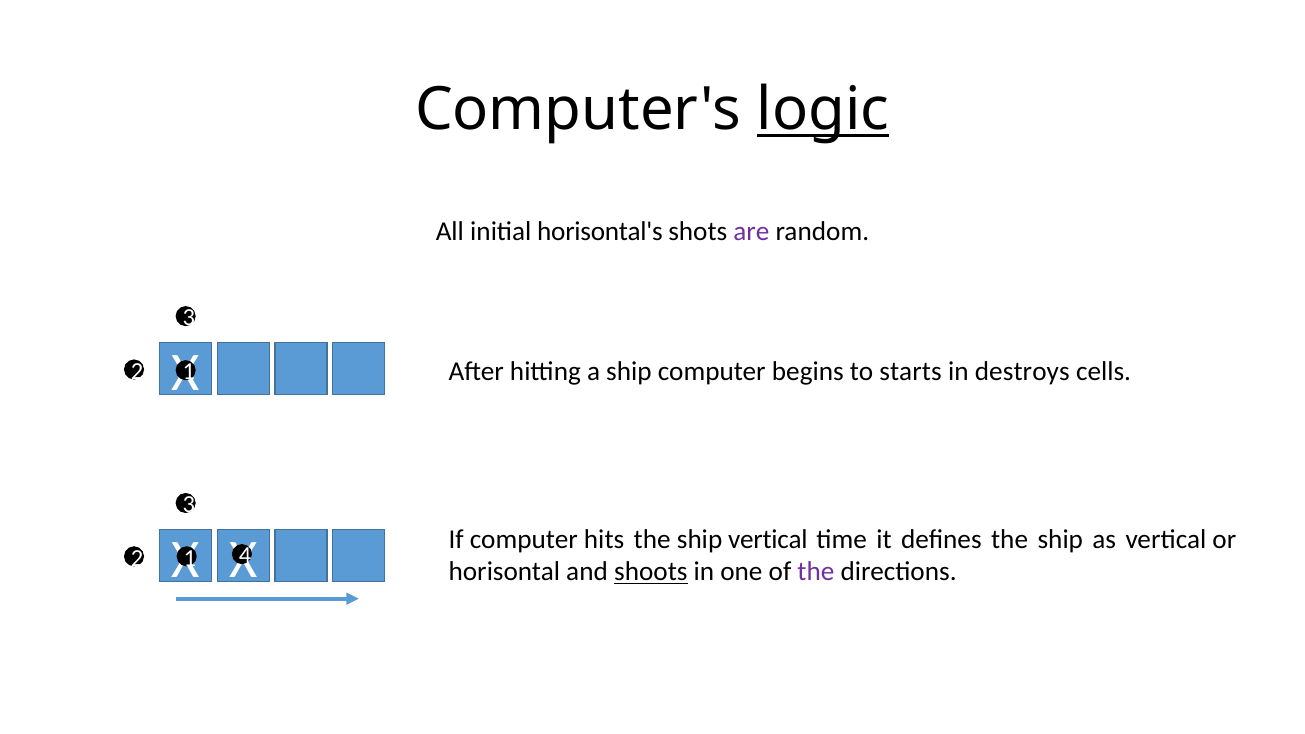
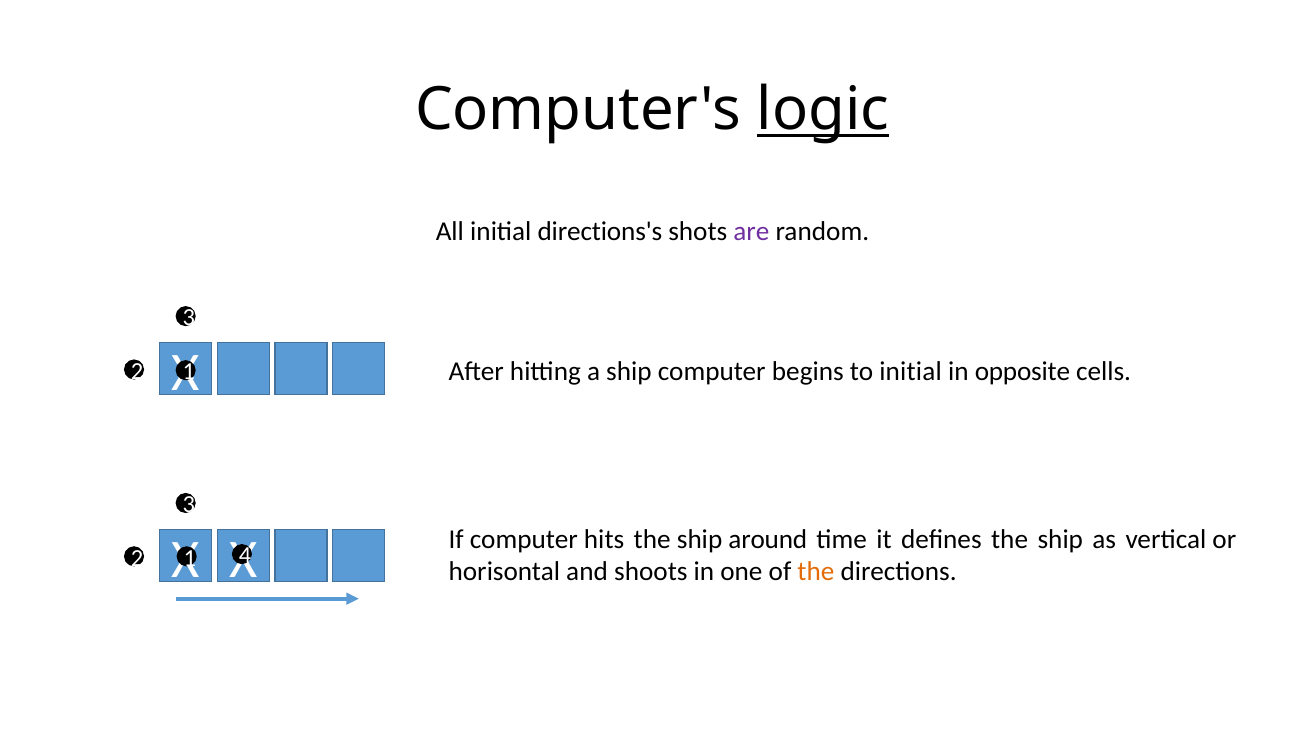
horisontal's: horisontal's -> directions's (600, 231)
to starts: starts -> initial (911, 371)
destroys: destroys -> opposite (1022, 371)
ship vertical: vertical -> around (768, 539)
shoots underline: present -> none (651, 572)
the colour: purple -> orange (816, 572)
